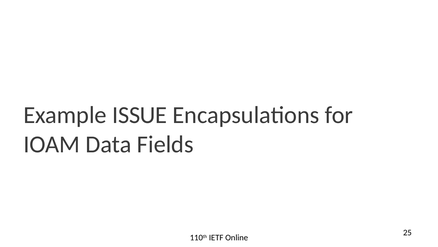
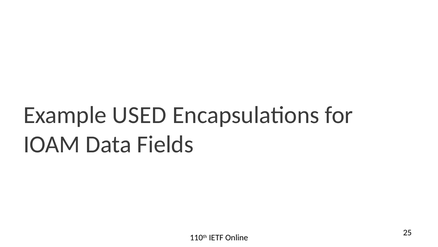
ISSUE: ISSUE -> USED (139, 115)
